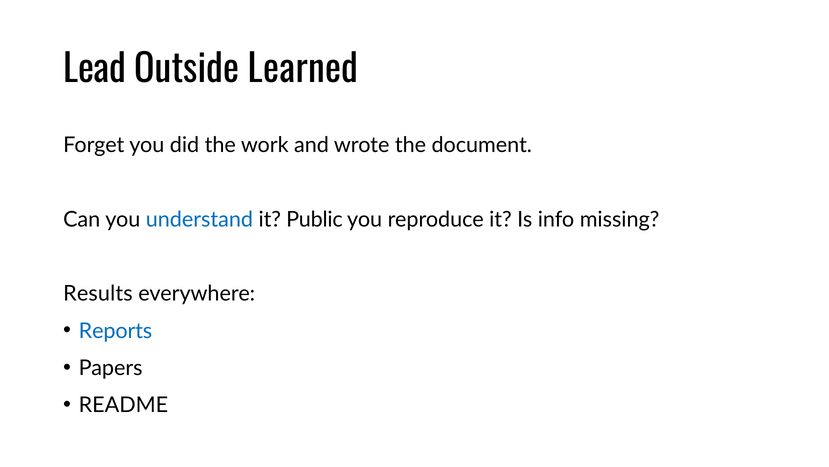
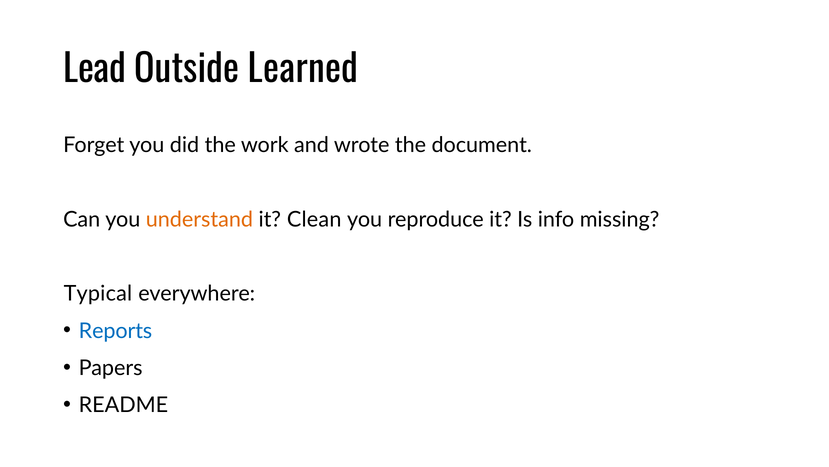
understand colour: blue -> orange (199, 219)
Public: Public -> Clean (314, 219)
Results: Results -> Typical (98, 293)
